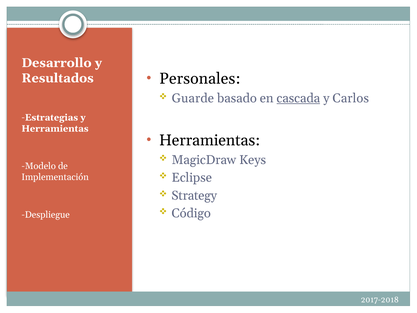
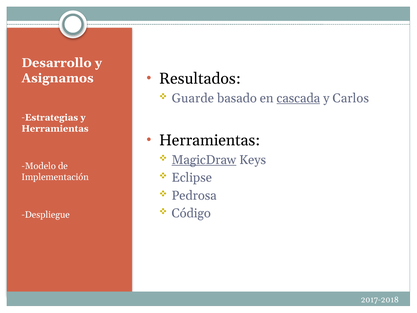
Personales: Personales -> Resultados (200, 79)
Resultados: Resultados -> Asignamos (58, 78)
MagicDraw underline: none -> present (204, 160)
Strategy: Strategy -> Pedrosa (194, 195)
